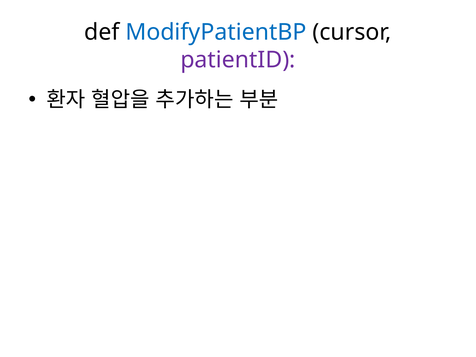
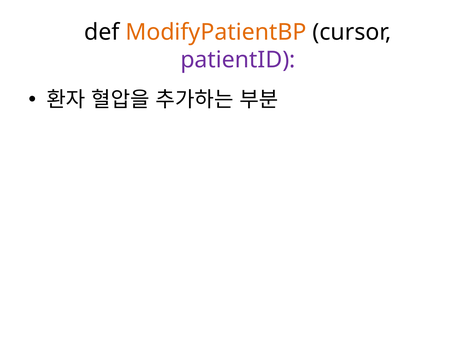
ModifyPatientBP colour: blue -> orange (216, 32)
